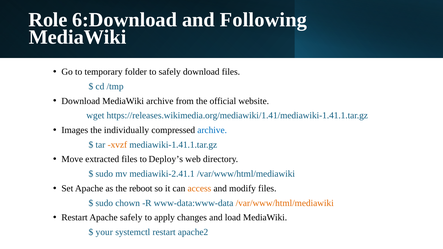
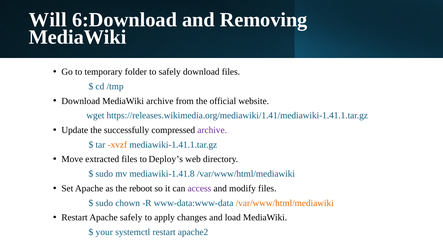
Role: Role -> Will (48, 20)
Following: Following -> Removing (264, 20)
Images: Images -> Update (75, 130)
individually: individually -> successfully (127, 130)
archive colour: blue -> purple (212, 130)
mediawiki-2.41.1: mediawiki-2.41.1 -> mediawiki-1.41.8 (162, 174)
access colour: orange -> purple (199, 189)
